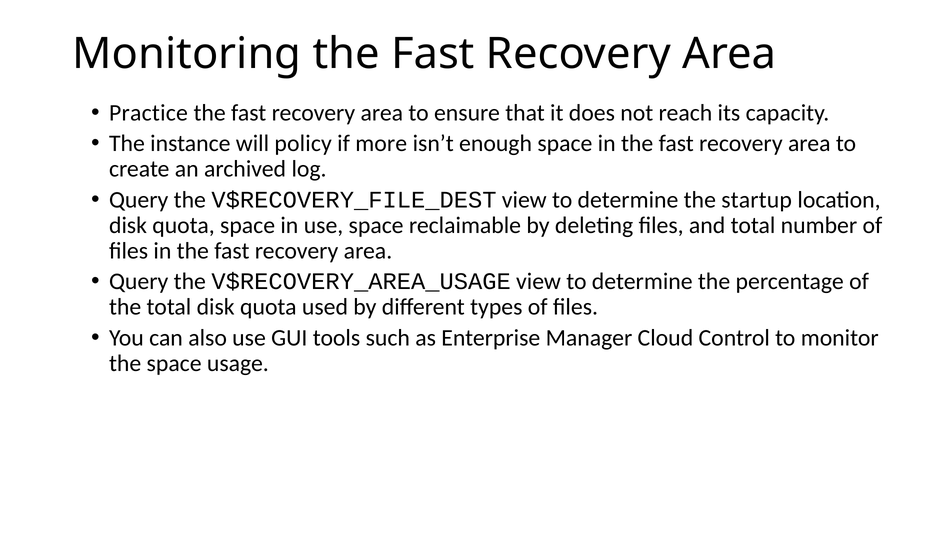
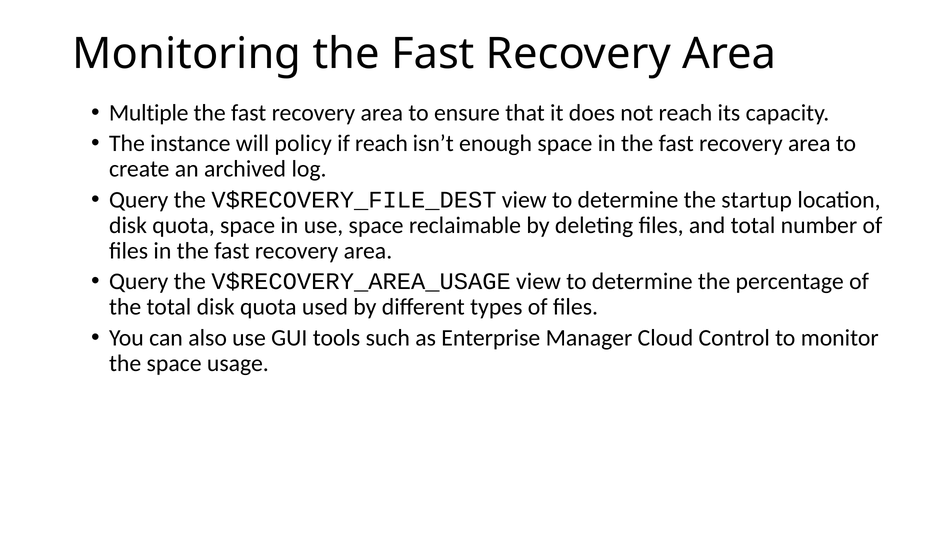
Practice: Practice -> Multiple (149, 113)
if more: more -> reach (381, 144)
